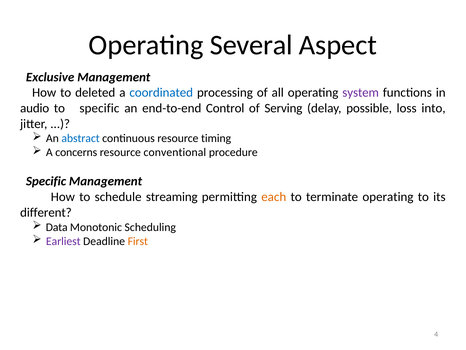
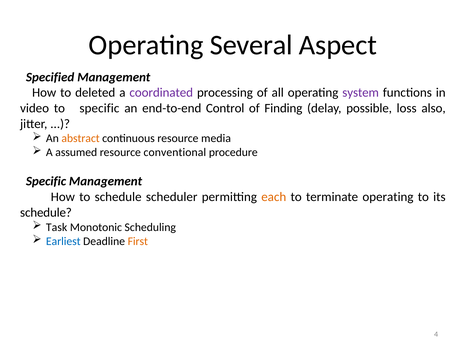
Exclusive: Exclusive -> Specified (50, 77)
coordinated colour: blue -> purple (161, 93)
audio: audio -> video (35, 108)
Serving: Serving -> Finding (283, 108)
into: into -> also (434, 108)
abstract colour: blue -> orange (81, 138)
timing: timing -> media (216, 138)
concerns: concerns -> assumed (76, 152)
streaming: streaming -> scheduler (172, 197)
different: different -> schedule (46, 212)
Data: Data -> Task (57, 227)
Earliest colour: purple -> blue (63, 241)
